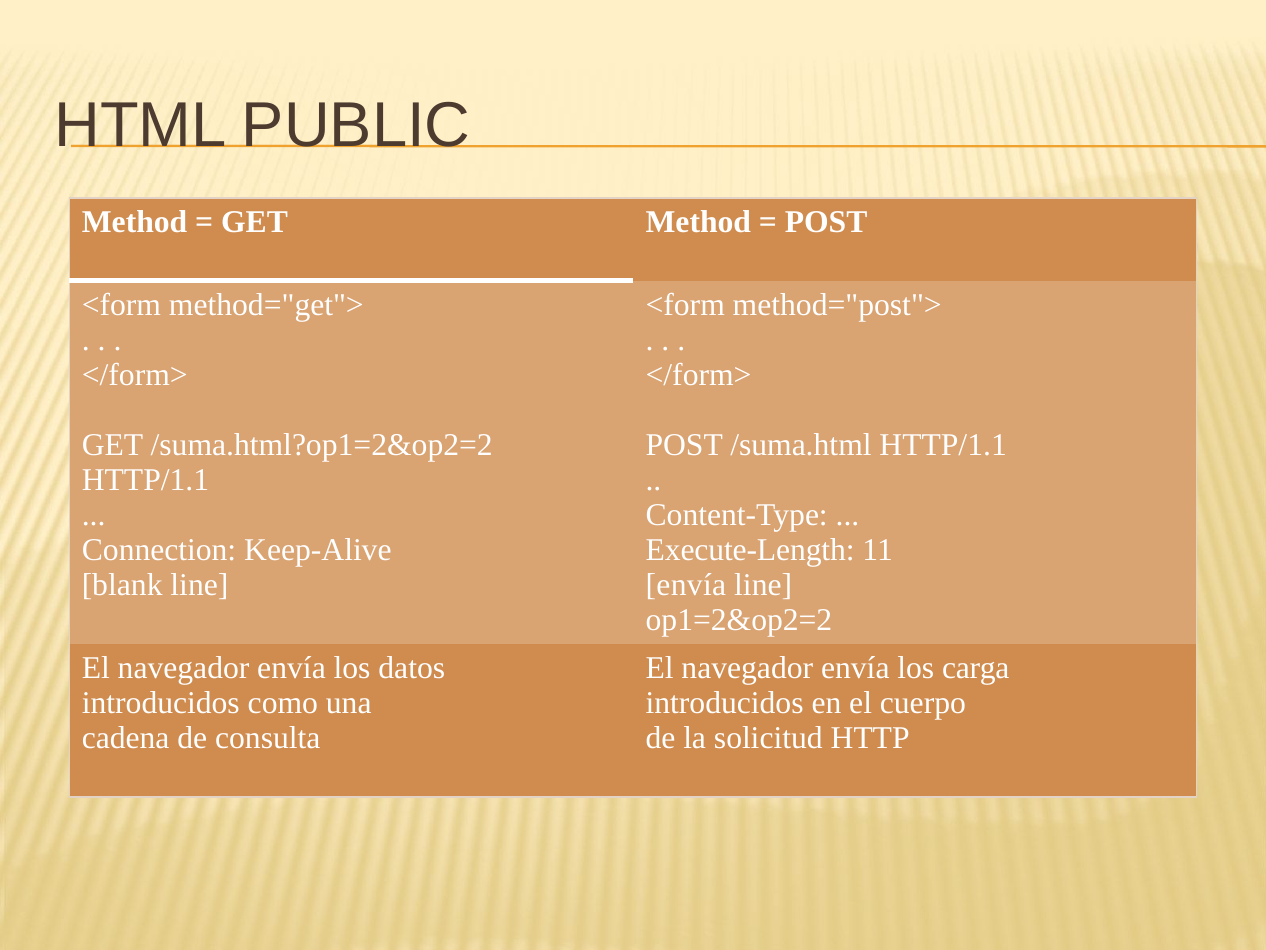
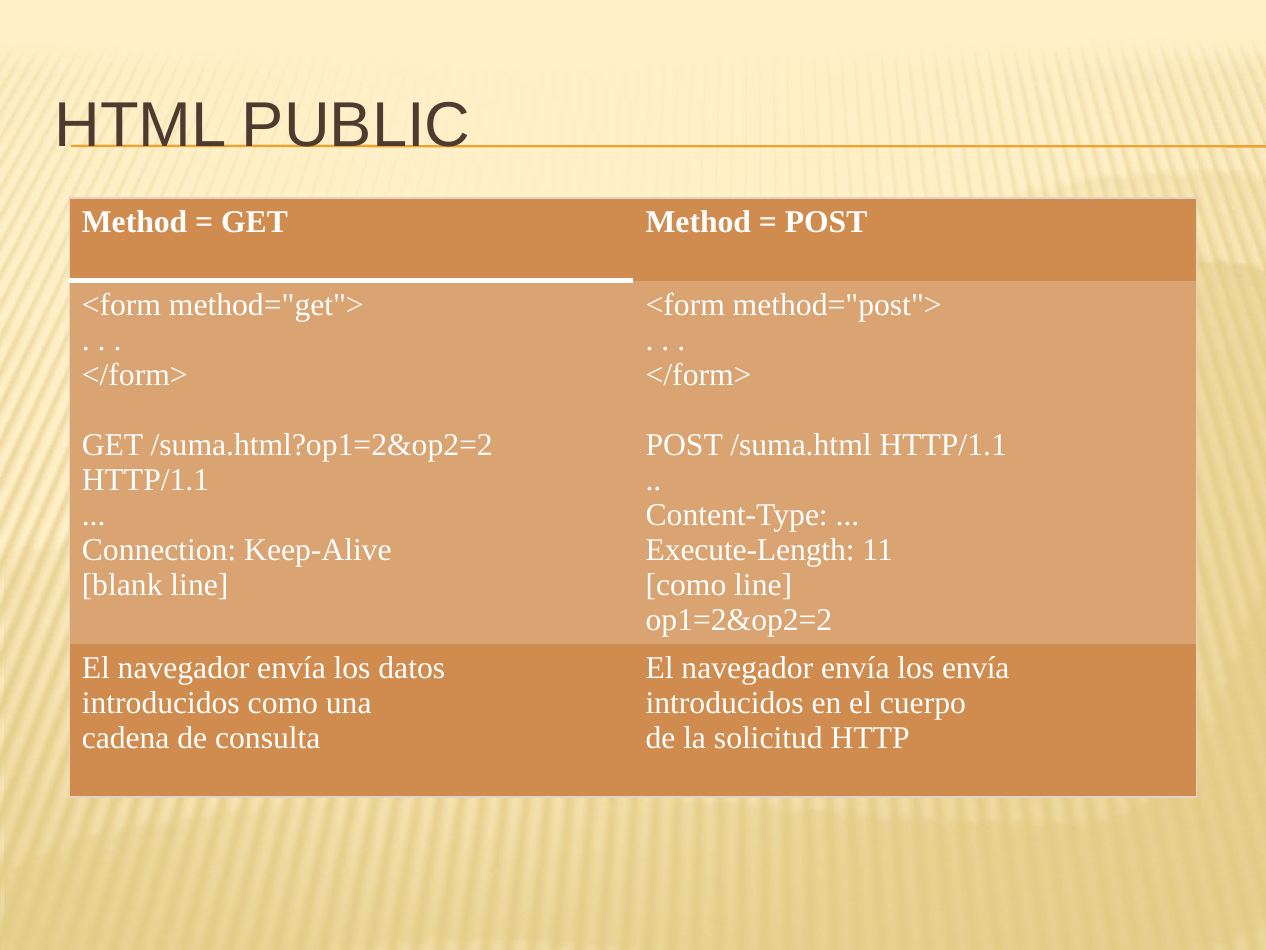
envía: envía -> como (686, 585)
los carga: carga -> envía (976, 668)
